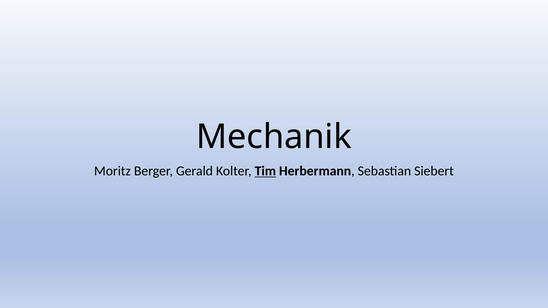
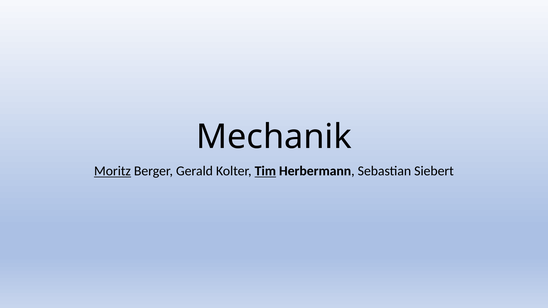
Moritz underline: none -> present (112, 171)
